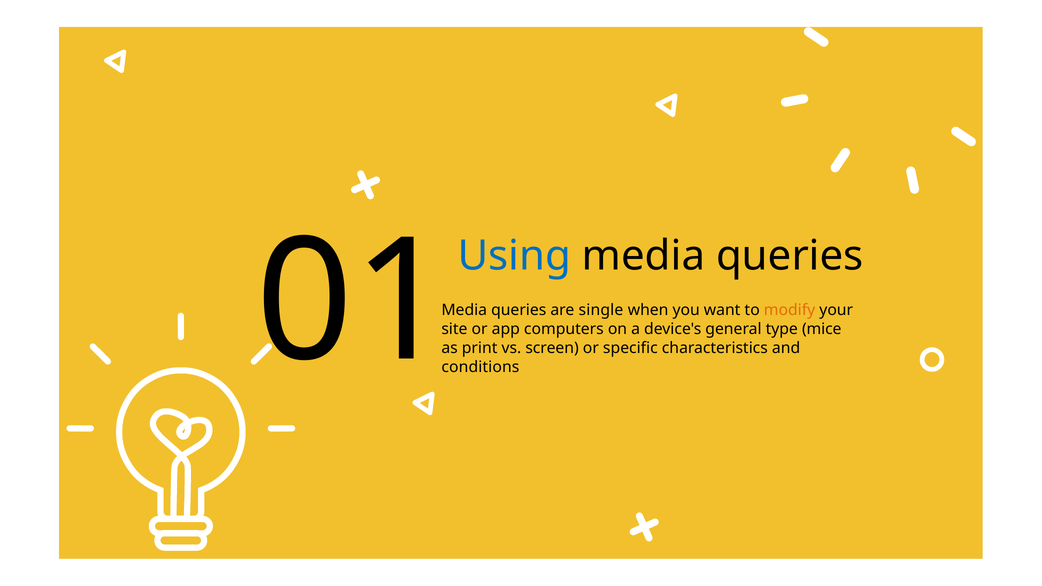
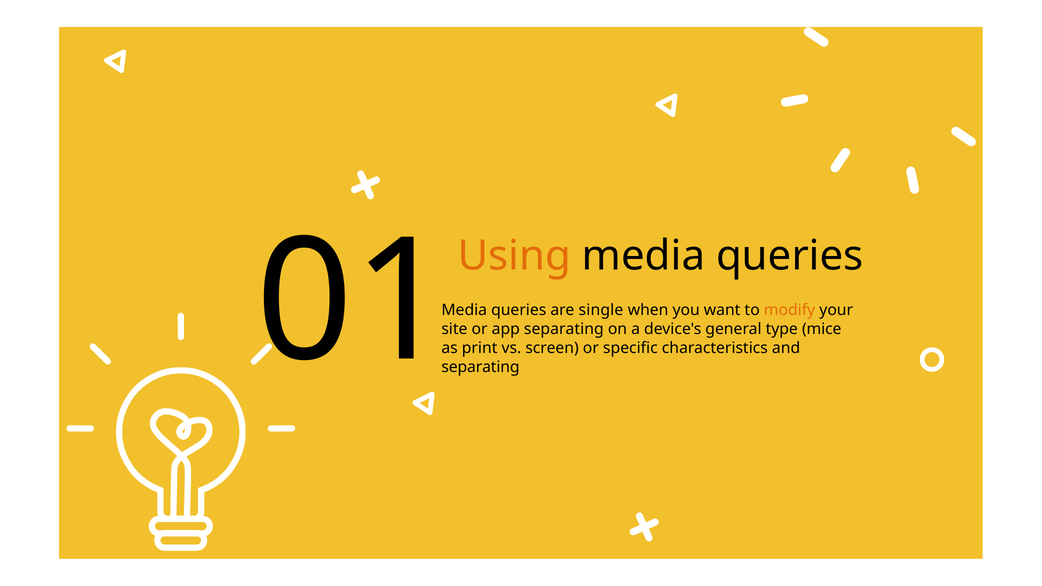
Using colour: blue -> orange (514, 256)
app computers: computers -> separating (564, 329)
conditions: conditions -> separating (481, 367)
